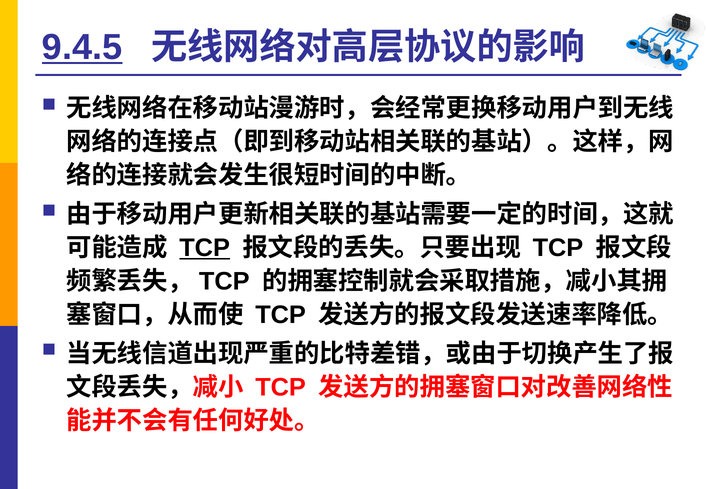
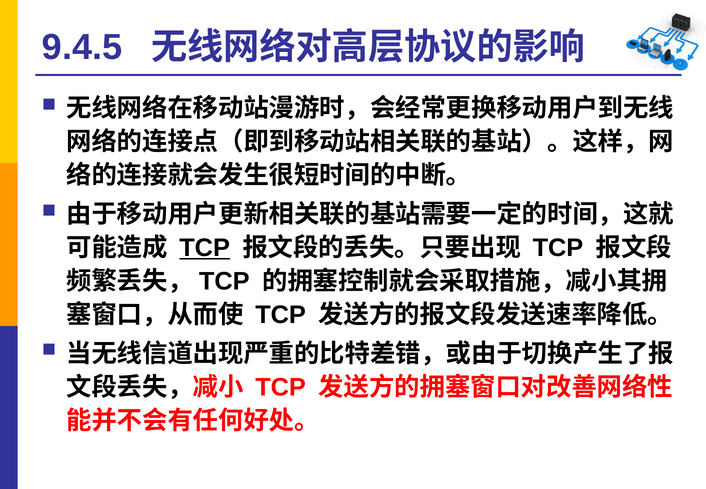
9.4.5 underline: present -> none (82, 47)
